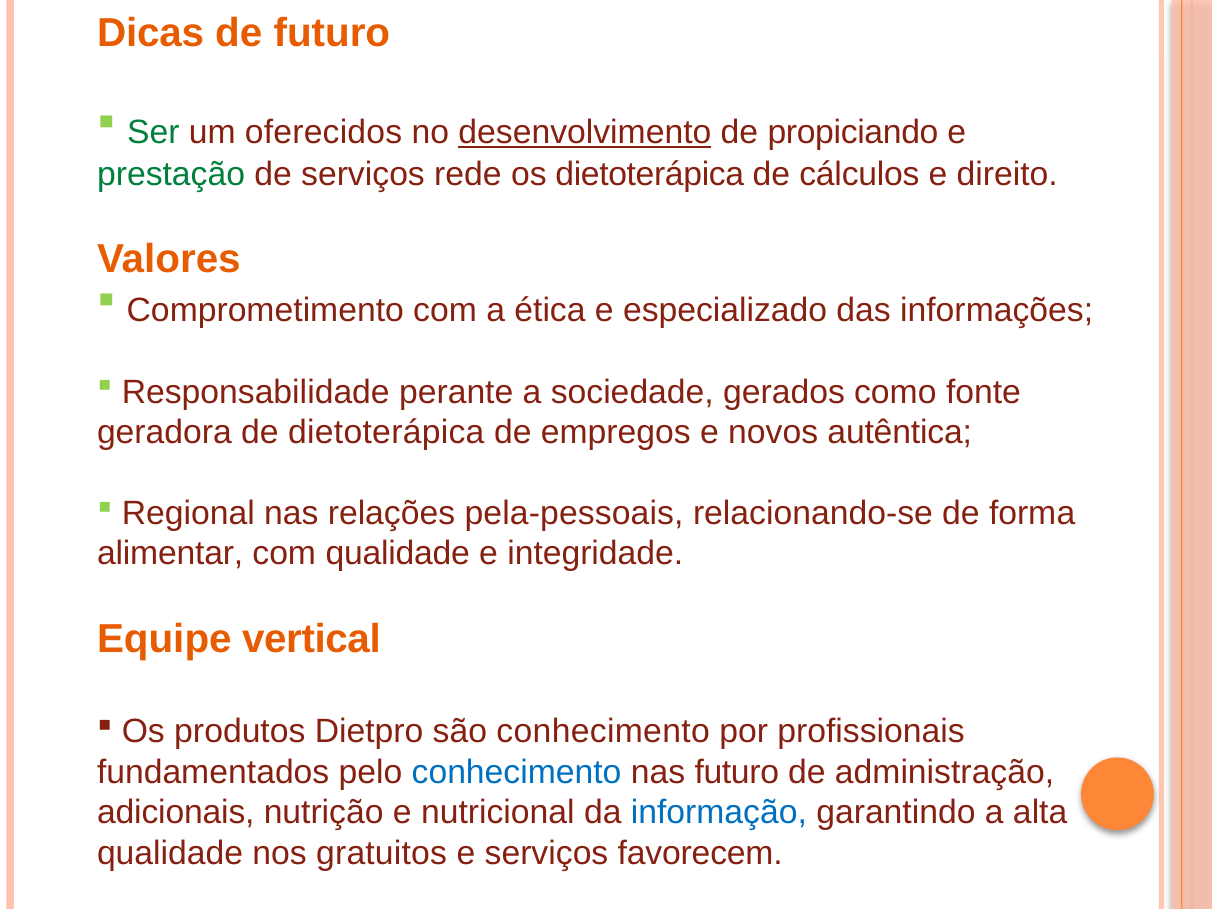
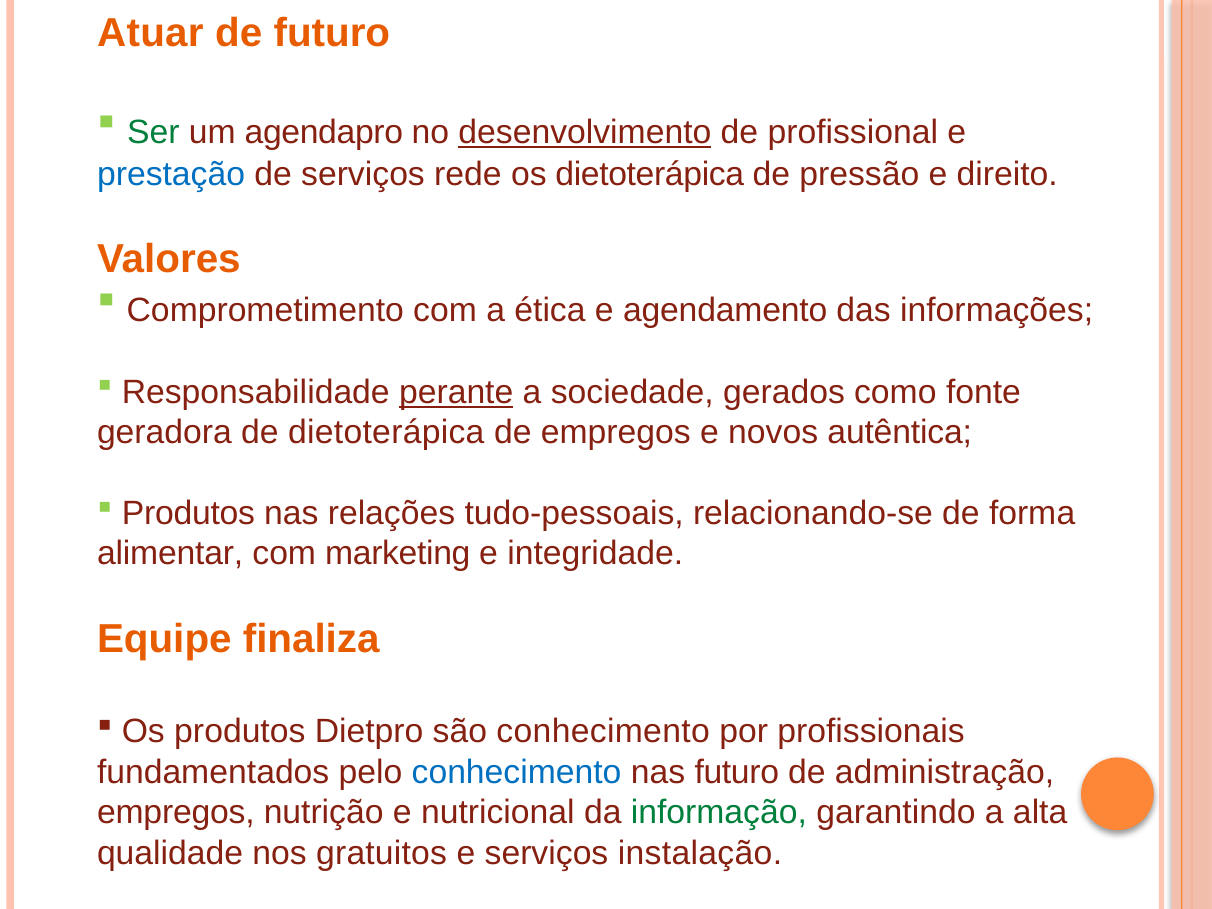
Dicas: Dicas -> Atuar (150, 33)
oferecidos: oferecidos -> agendapro (324, 132)
propiciando: propiciando -> profissional (853, 132)
prestação colour: green -> blue (171, 174)
cálculos: cálculos -> pressão (859, 174)
especializado: especializado -> agendamento (725, 310)
perante underline: none -> present (456, 392)
Regional: Regional -> Produtos (188, 513)
pela-pessoais: pela-pessoais -> tudo-pessoais (574, 513)
com qualidade: qualidade -> marketing (398, 554)
vertical: vertical -> finaliza (311, 639)
adicionais: adicionais -> empregos (176, 812)
informação colour: blue -> green (719, 812)
favorecem: favorecem -> instalação (700, 853)
